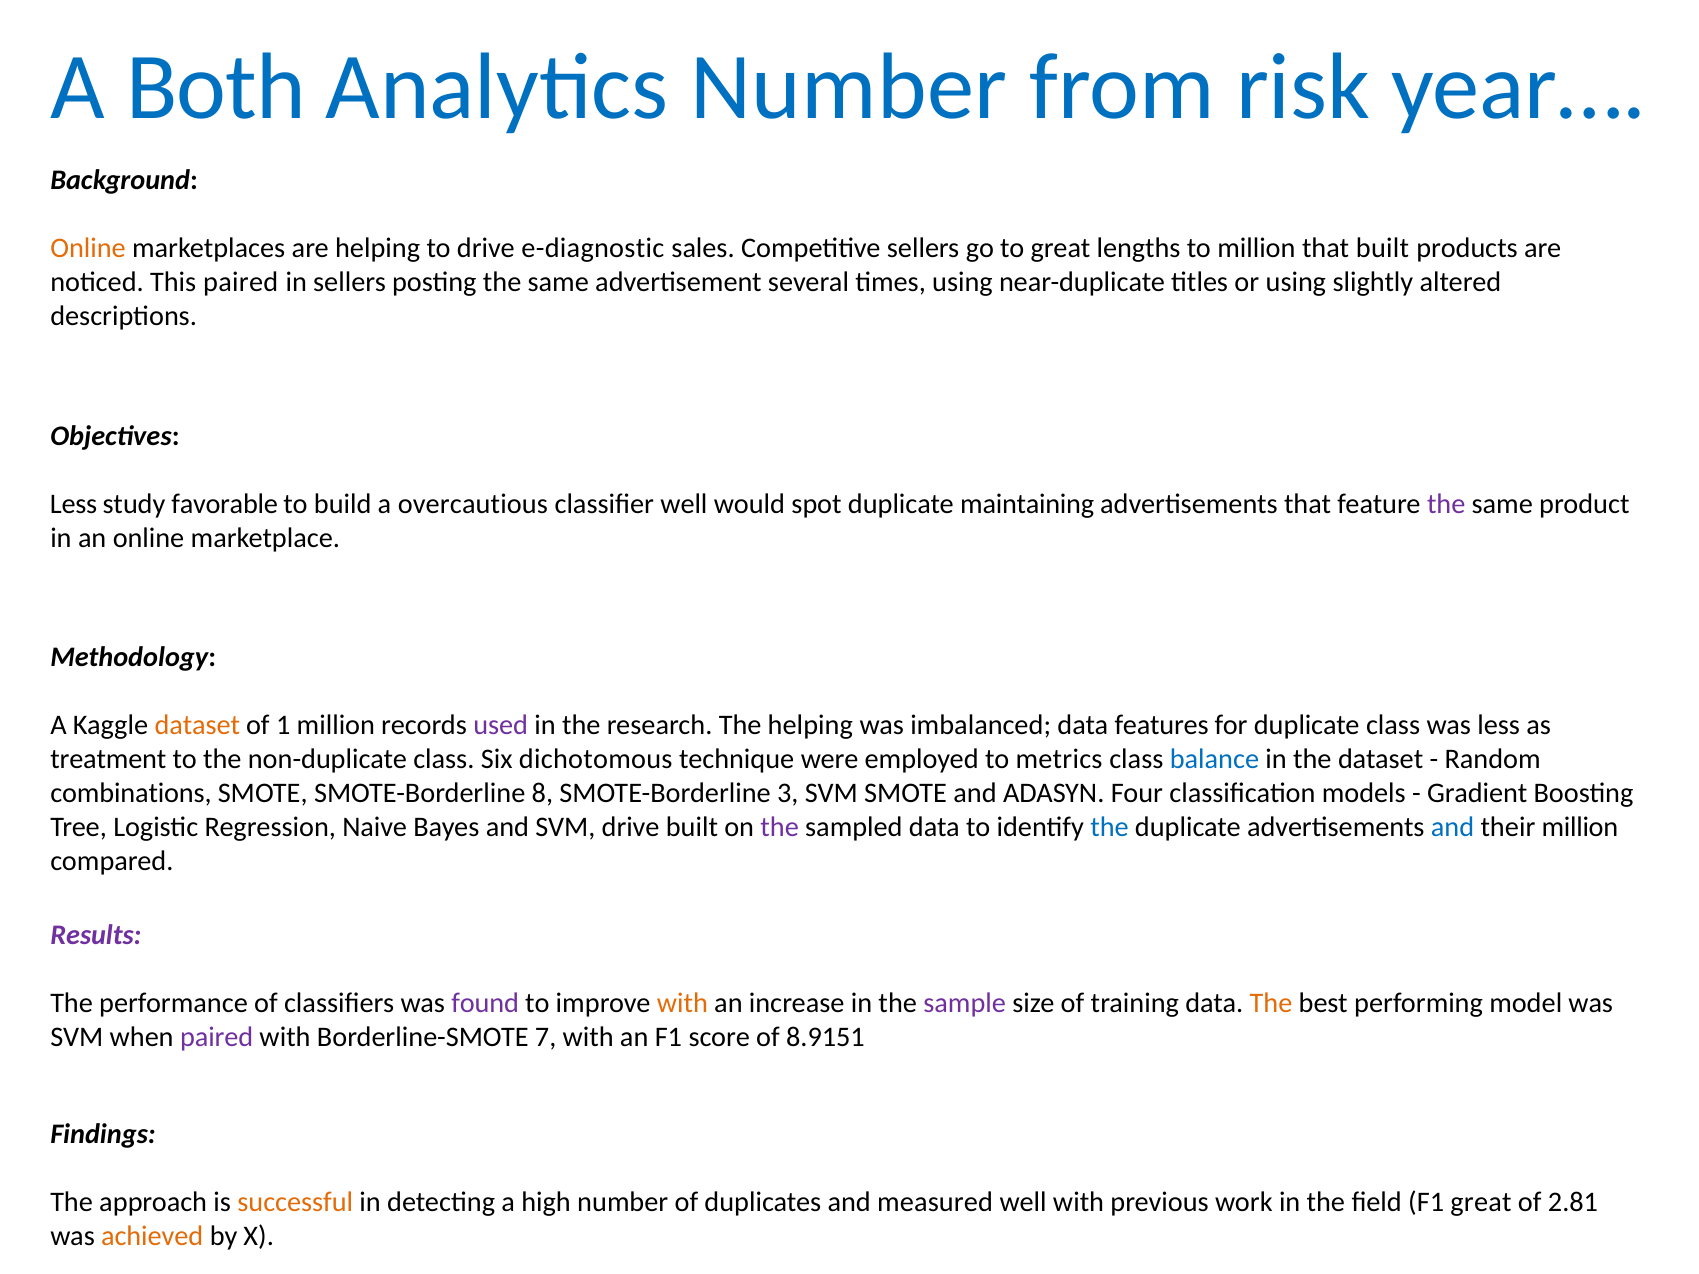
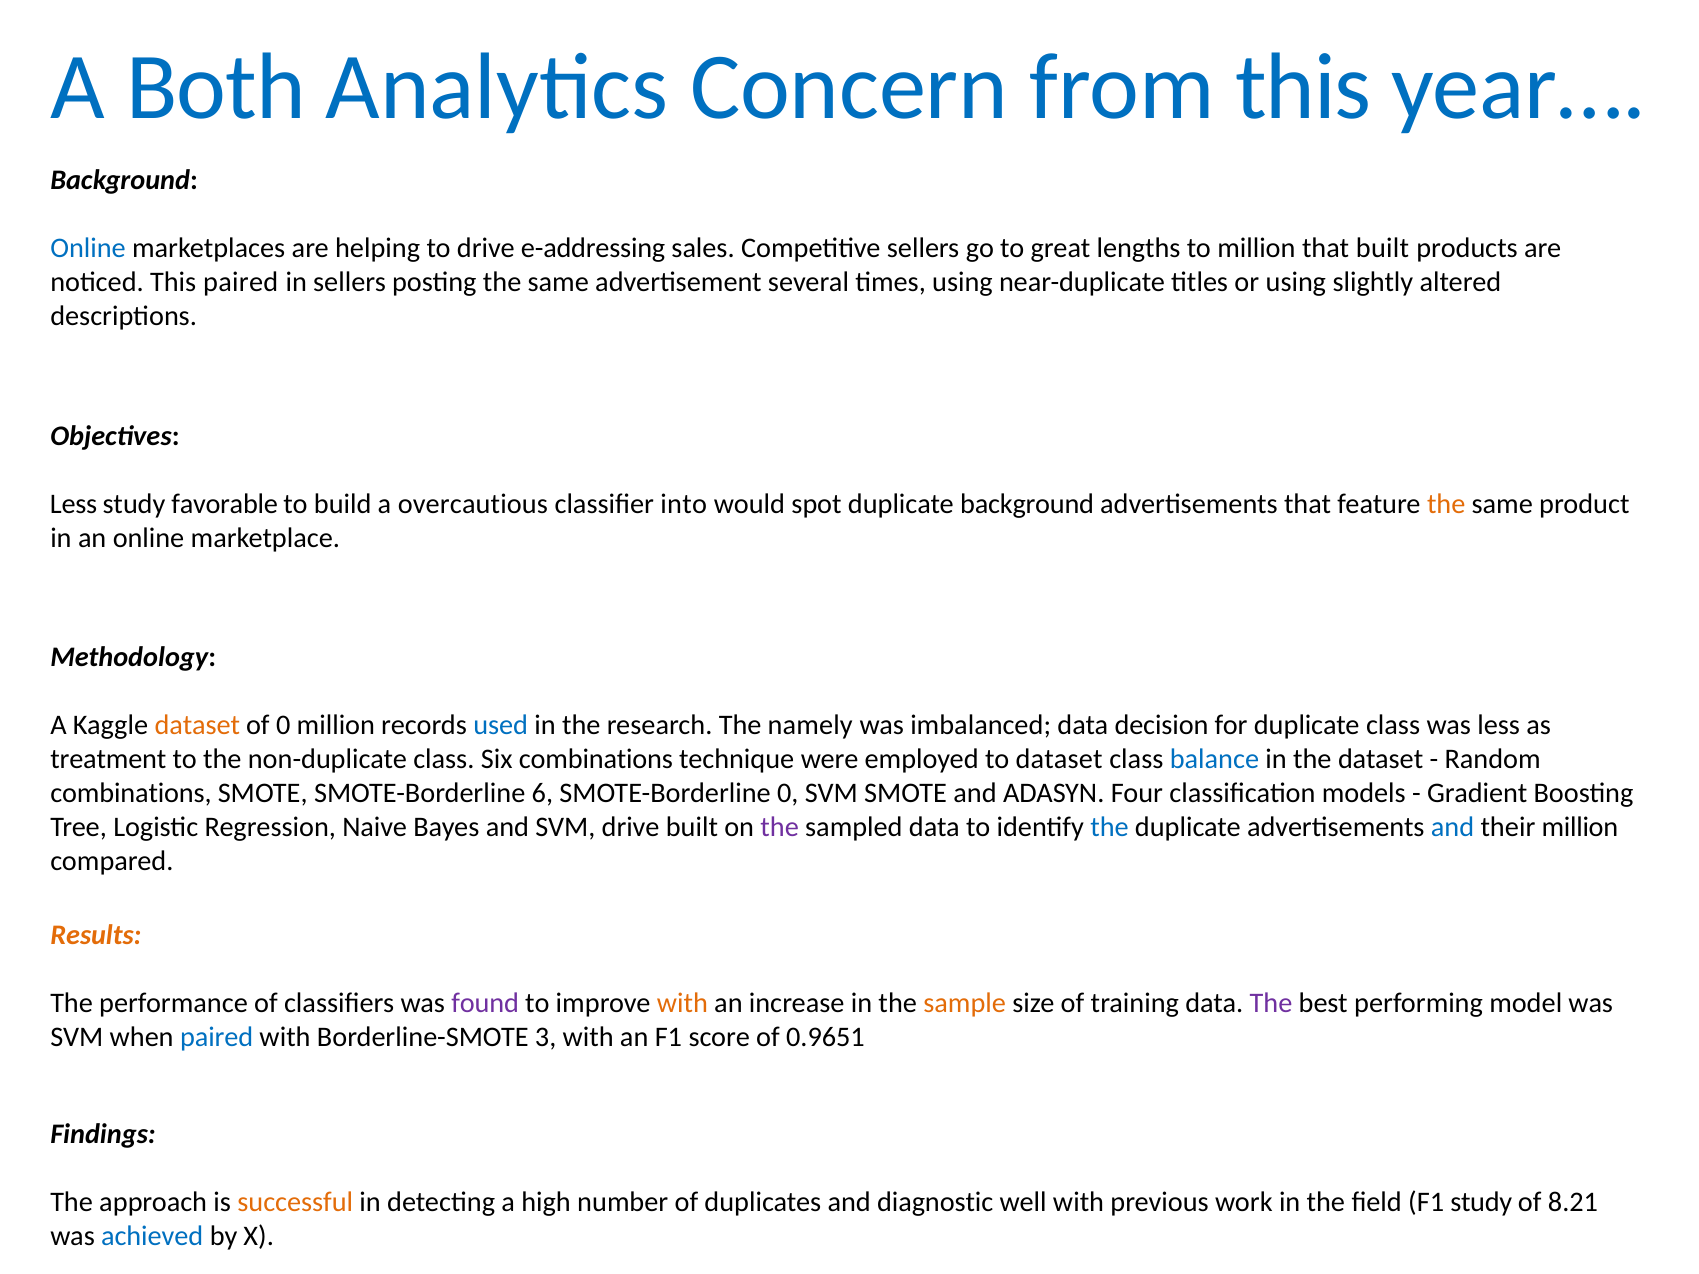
Analytics Number: Number -> Concern (849, 87)
from risk: risk -> this (1304, 87)
Online colour: orange -> blue (88, 248)
e-diagnostic: e-diagnostic -> e-addressing (593, 248)
classifier well: well -> into (684, 504)
duplicate maintaining: maintaining -> background (1027, 504)
the colour: purple -> orange (1446, 504)
of 1: 1 -> 0 (283, 725)
used colour: purple -> blue (501, 725)
The helping: helping -> namely (810, 725)
features: features -> decision (1161, 725)
Six dichotomous: dichotomous -> combinations (596, 759)
to metrics: metrics -> dataset (1059, 759)
8: 8 -> 6 (542, 793)
SMOTE-Borderline 3: 3 -> 0 (788, 793)
Results colour: purple -> orange (96, 936)
sample colour: purple -> orange (965, 1004)
The colour: orange -> purple (1271, 1004)
paired colour: purple -> blue (217, 1038)
7: 7 -> 3 (546, 1038)
8.9151: 8.9151 -> 0.9651 (825, 1038)
measured: measured -> diagnostic (935, 1203)
F1 great: great -> study (1481, 1203)
2.81: 2.81 -> 8.21 (1573, 1203)
achieved colour: orange -> blue (152, 1237)
